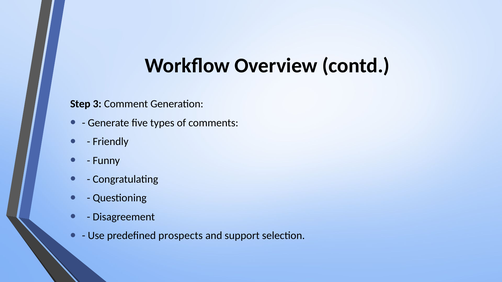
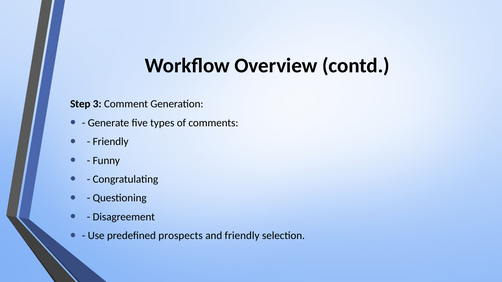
and support: support -> friendly (242, 236)
